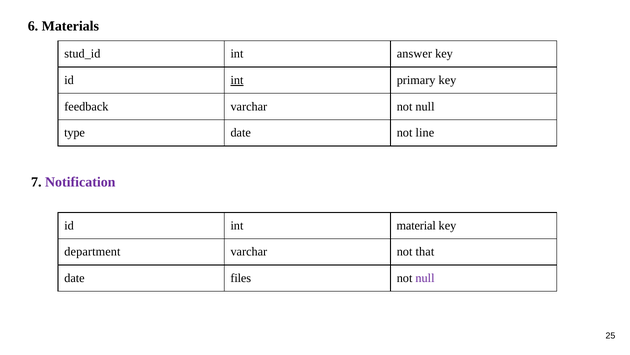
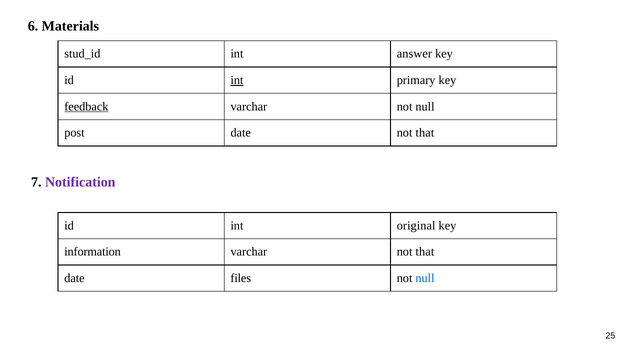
feedback underline: none -> present (86, 106)
type: type -> post (74, 133)
date not line: line -> that (425, 133)
material: material -> original (416, 225)
department: department -> information (93, 251)
null colour: purple -> blue (425, 278)
